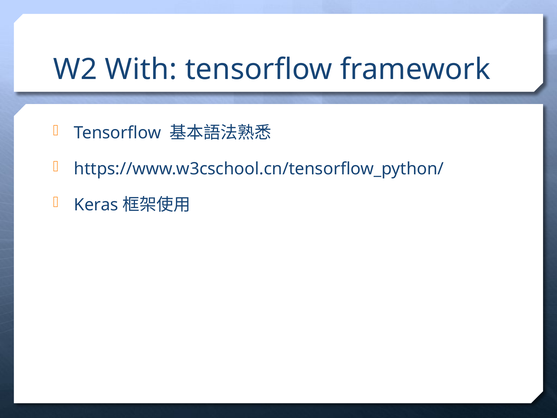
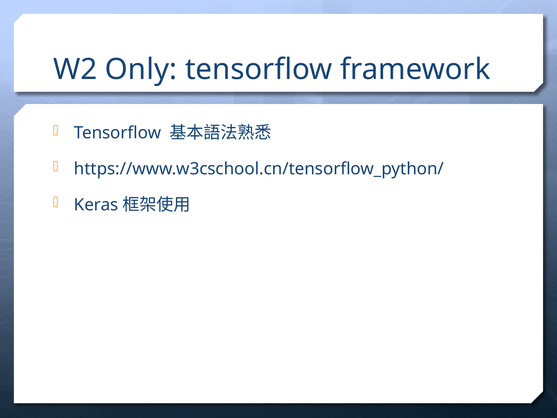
With: With -> Only (141, 69)
